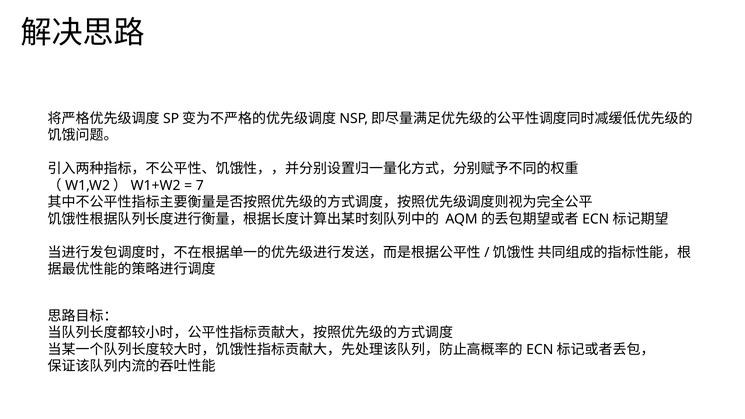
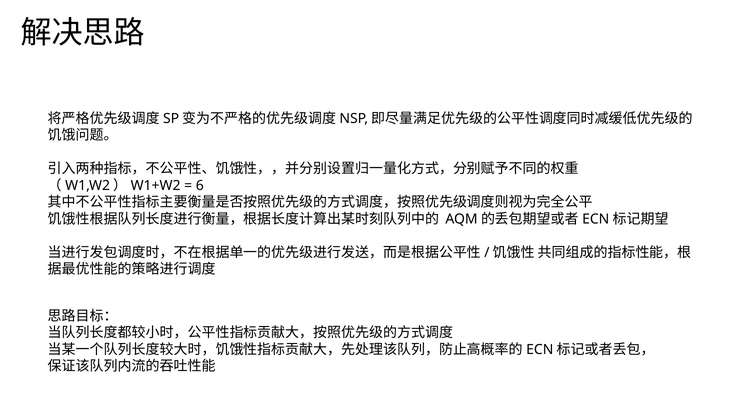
7: 7 -> 6 (200, 186)
